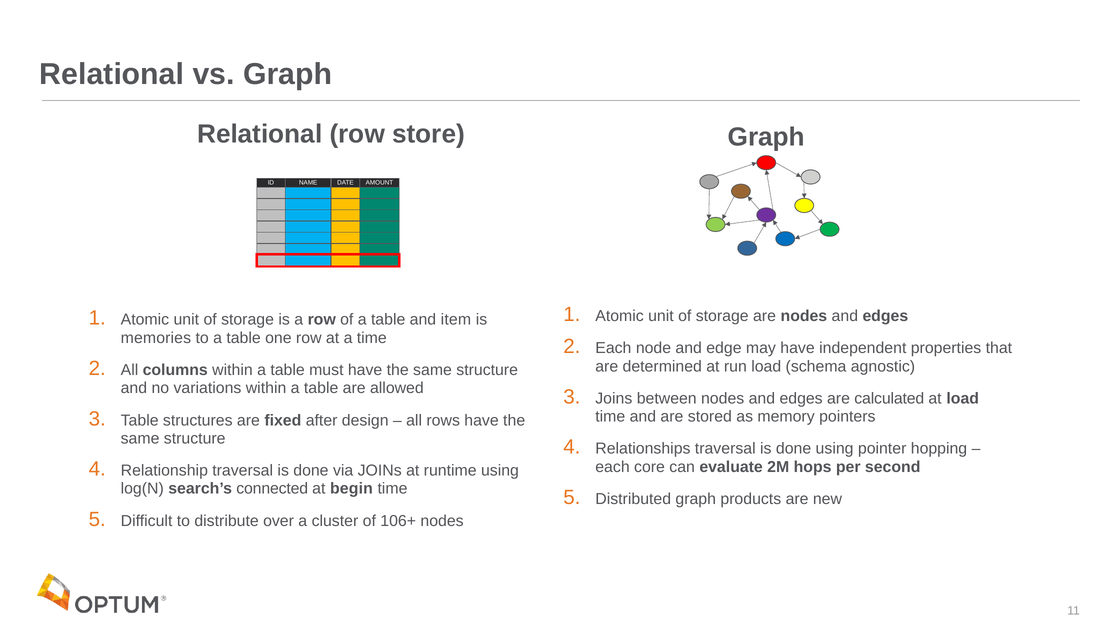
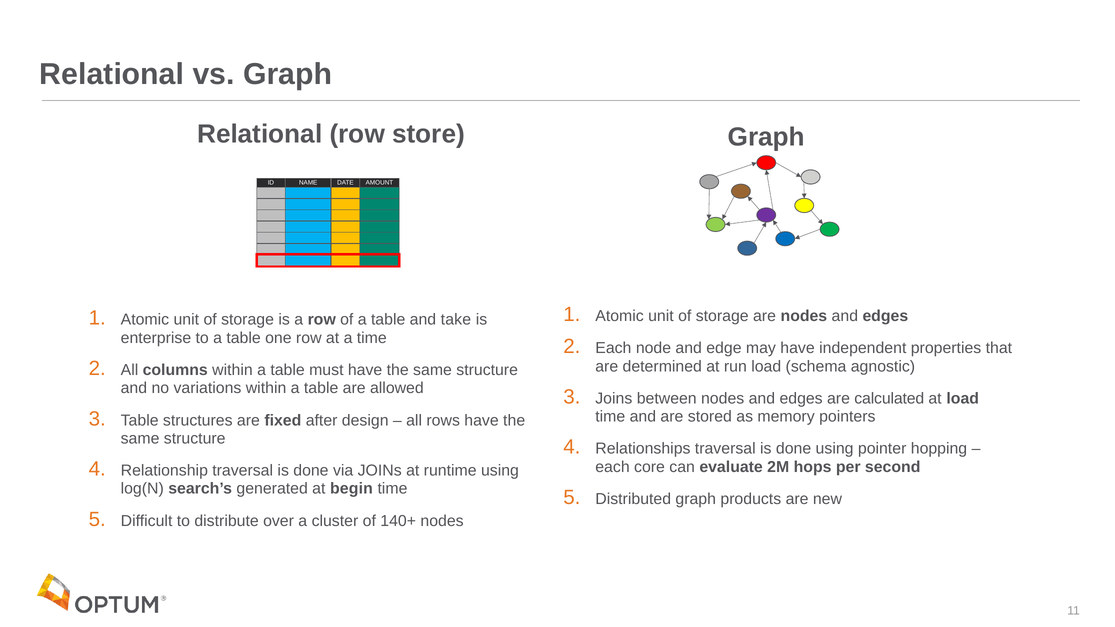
item: item -> take (456, 320)
memories: memories -> enterprise (156, 338)
connected: connected -> generated (272, 489)
106+: 106+ -> 140+ (398, 521)
